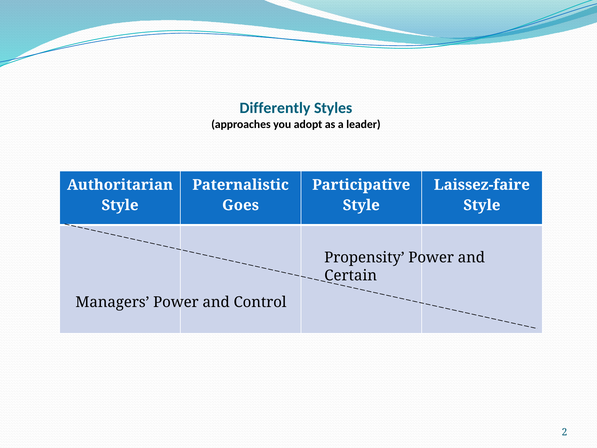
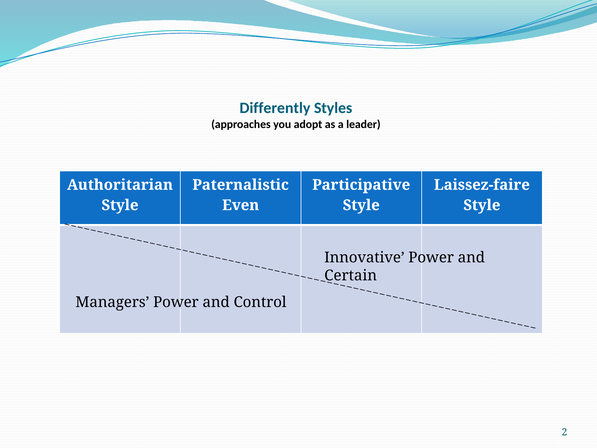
Goes: Goes -> Even (241, 205)
Propensity: Propensity -> Innovative (364, 257)
